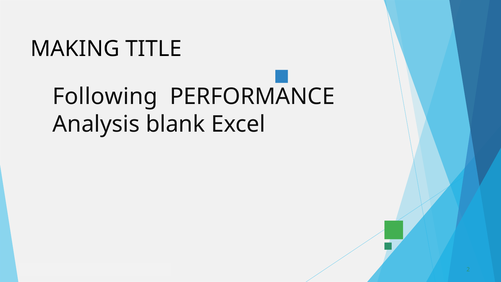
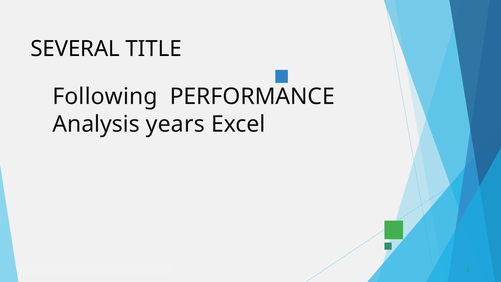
MAKING: MAKING -> SEVERAL (75, 49)
blank: blank -> years (175, 124)
